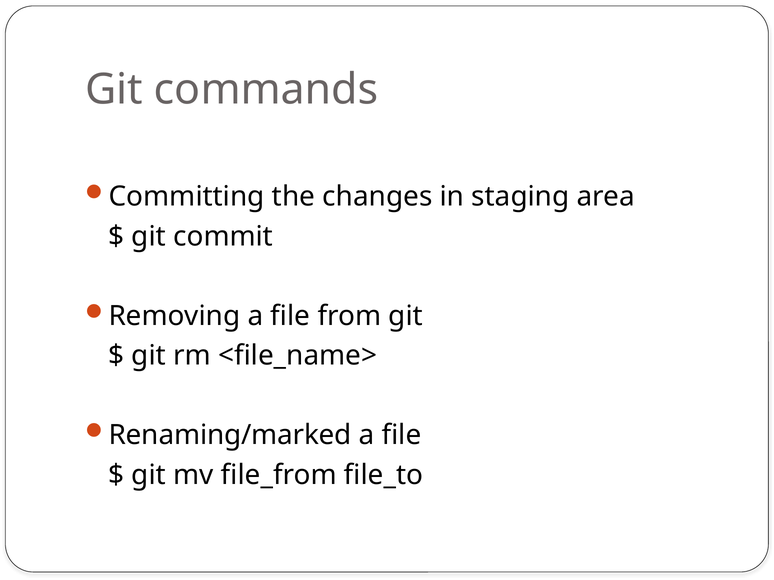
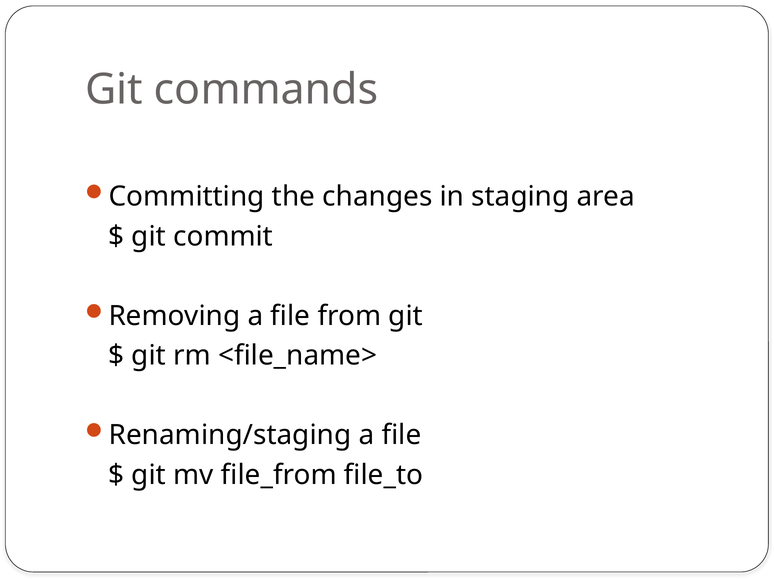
Renaming/marked: Renaming/marked -> Renaming/staging (230, 435)
